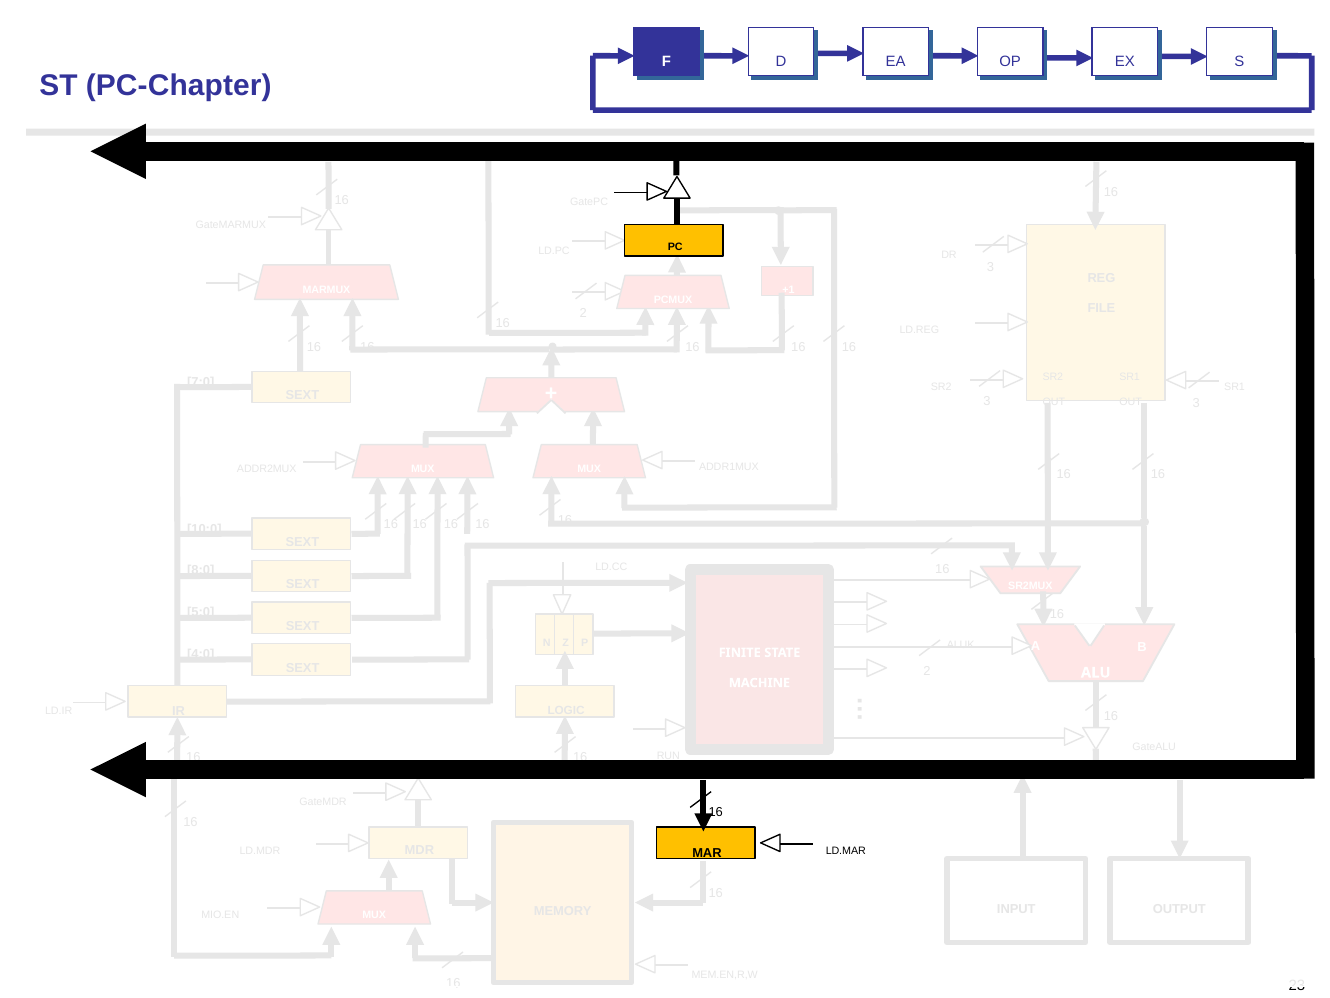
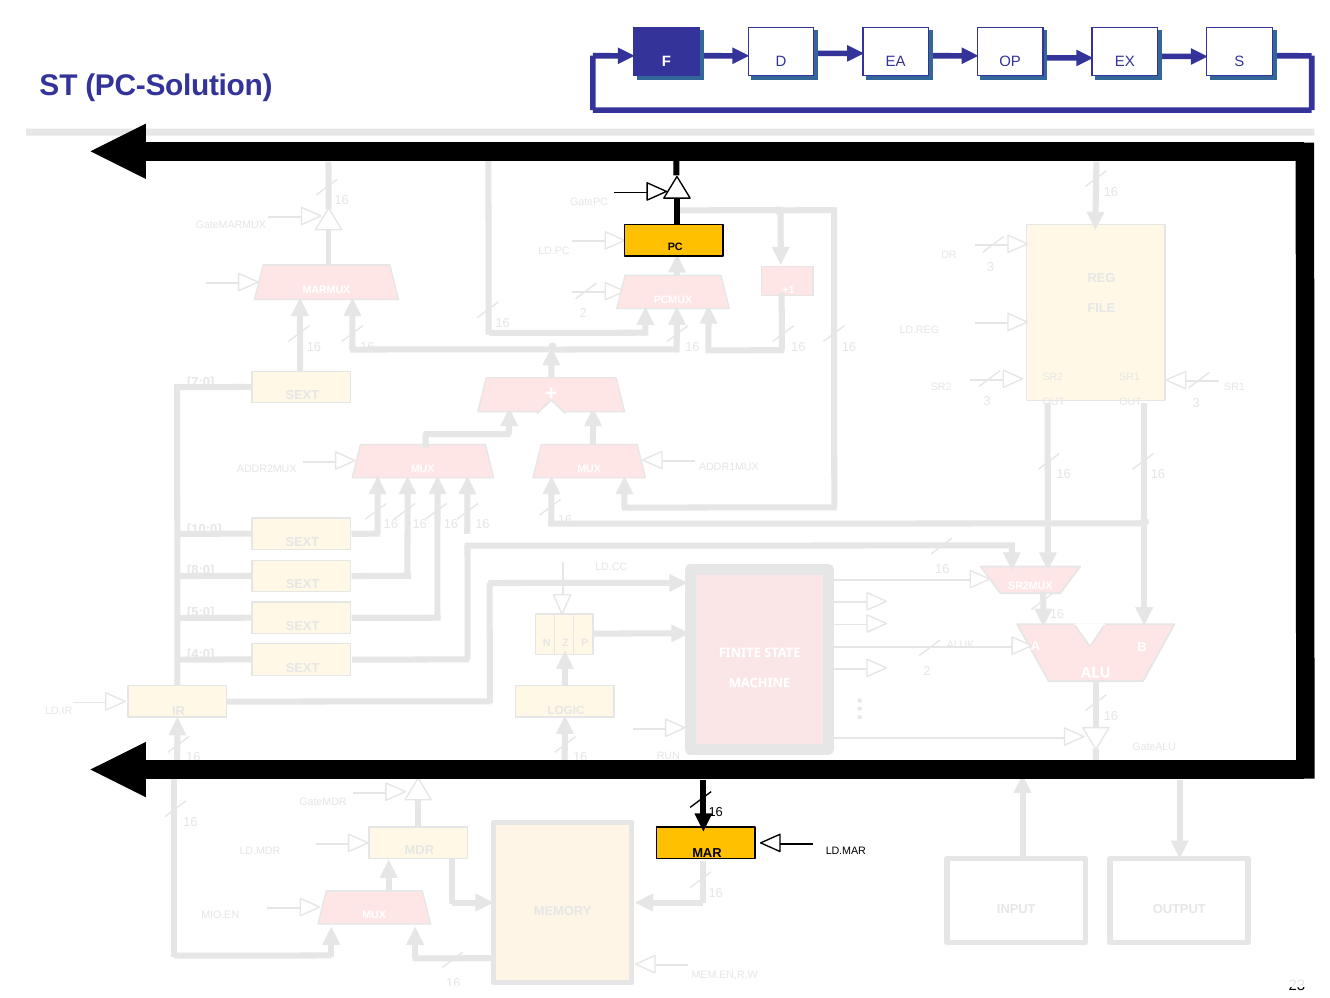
PC-Chapter: PC-Chapter -> PC-Solution (179, 85)
